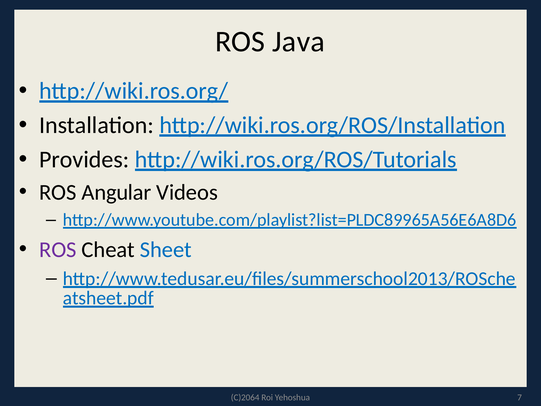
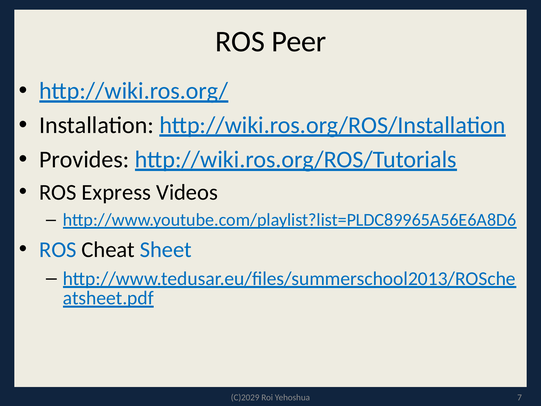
Java: Java -> Peer (299, 42)
Angular: Angular -> Express (116, 192)
ROS colour: purple -> blue (58, 249)
C)2064: C)2064 -> C)2029 (245, 397)
